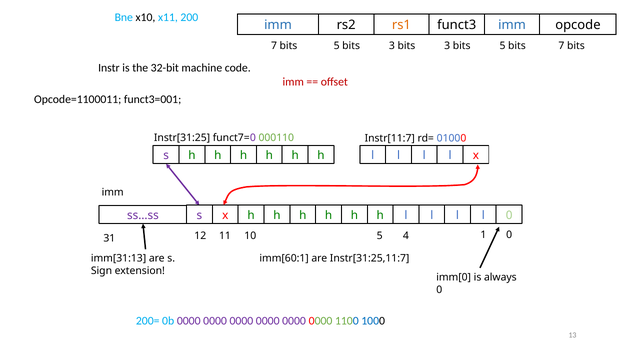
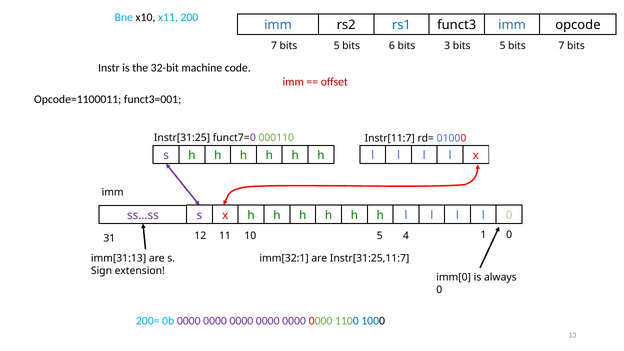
rs1 colour: orange -> blue (401, 25)
5 bits 3: 3 -> 6 (392, 46)
imm[60:1: imm[60:1 -> imm[32:1 (284, 259)
